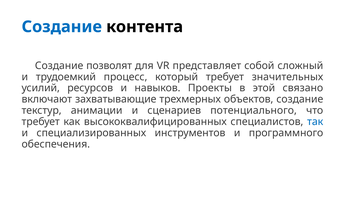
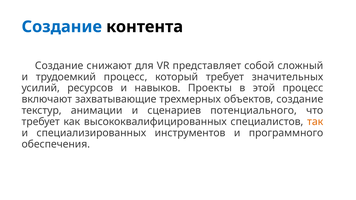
позволят: позволят -> снижают (109, 66)
этой связано: связано -> процесс (303, 88)
так colour: blue -> orange (315, 122)
